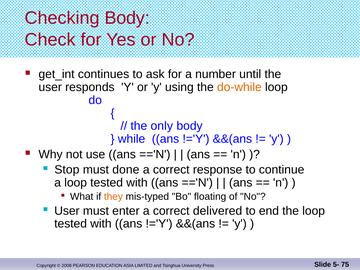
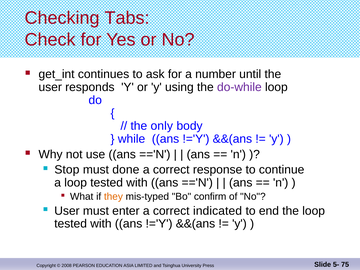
Checking Body: Body -> Tabs (127, 18)
do-while colour: orange -> purple (239, 87)
floating: floating -> confirm (210, 197)
delivered: delivered -> indicated (218, 211)
